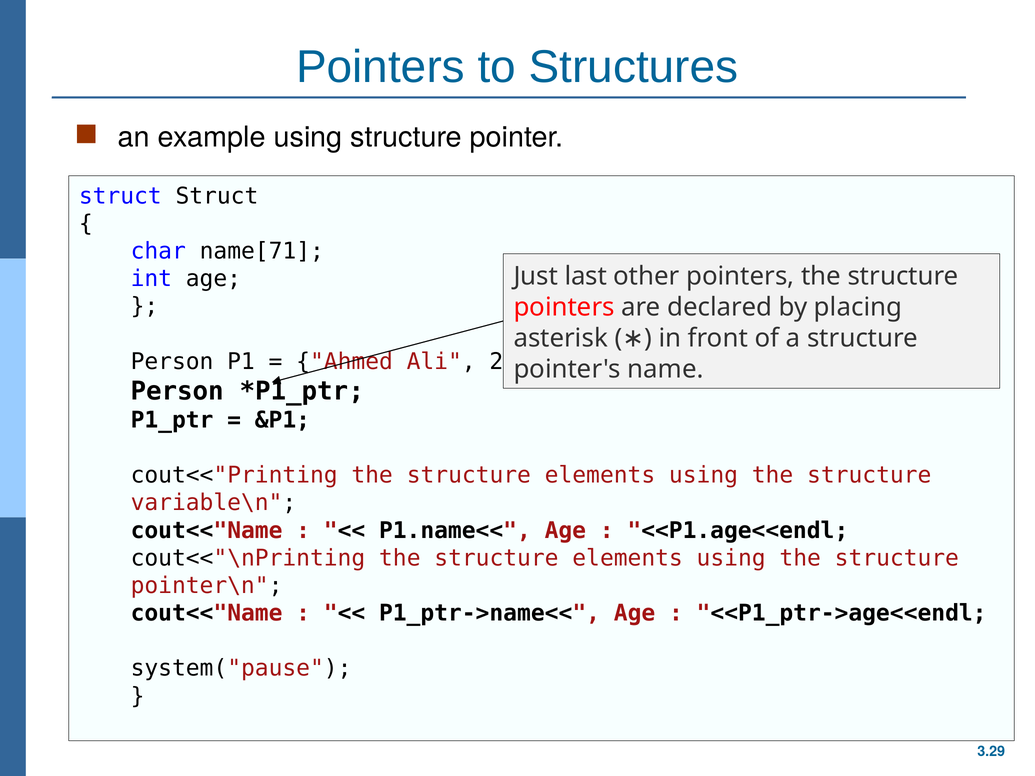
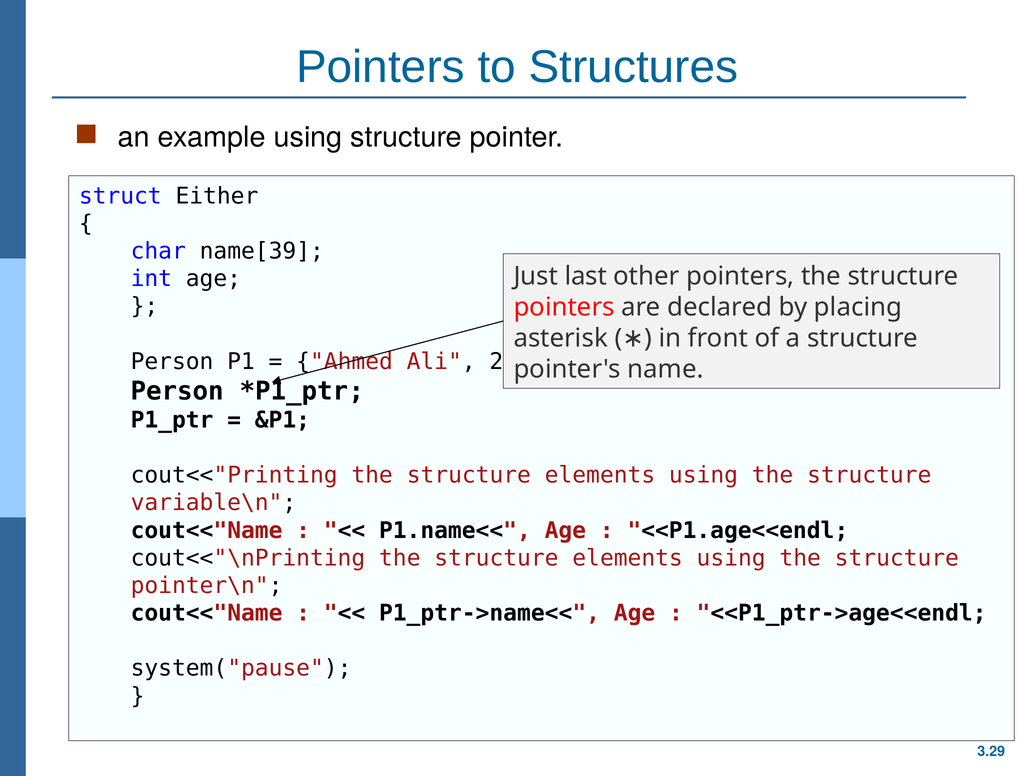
struct Struct: Struct -> Either (217, 196)
name[71: name[71 -> name[39 (262, 251)
